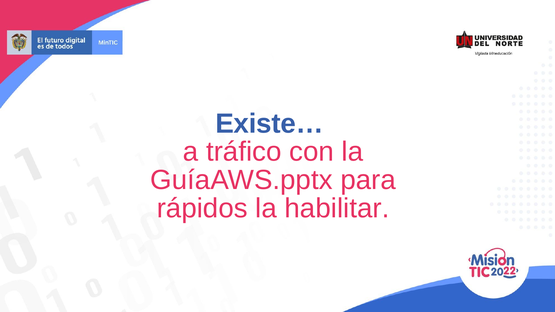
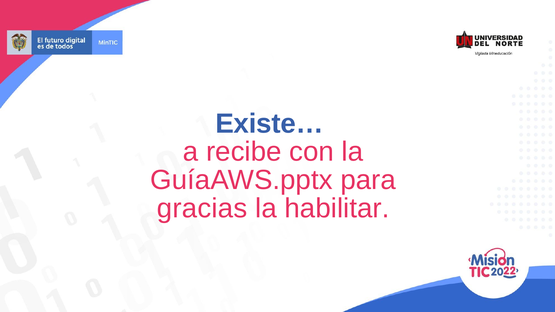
tráfico: tráfico -> recibe (244, 152)
rápidos: rápidos -> gracias (202, 208)
